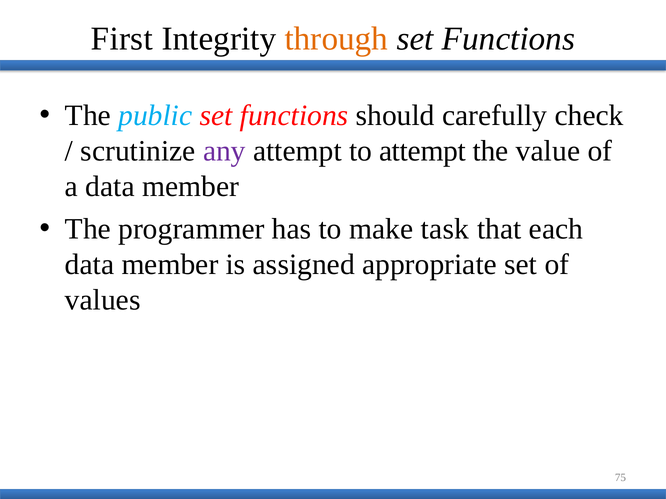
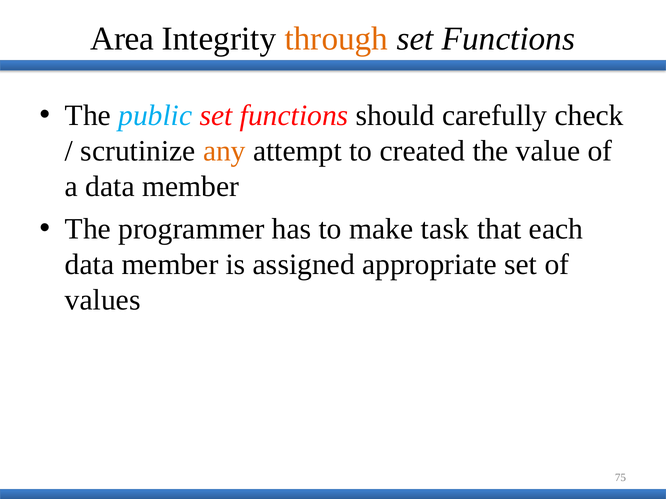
First: First -> Area (122, 39)
any colour: purple -> orange (224, 151)
to attempt: attempt -> created (422, 151)
